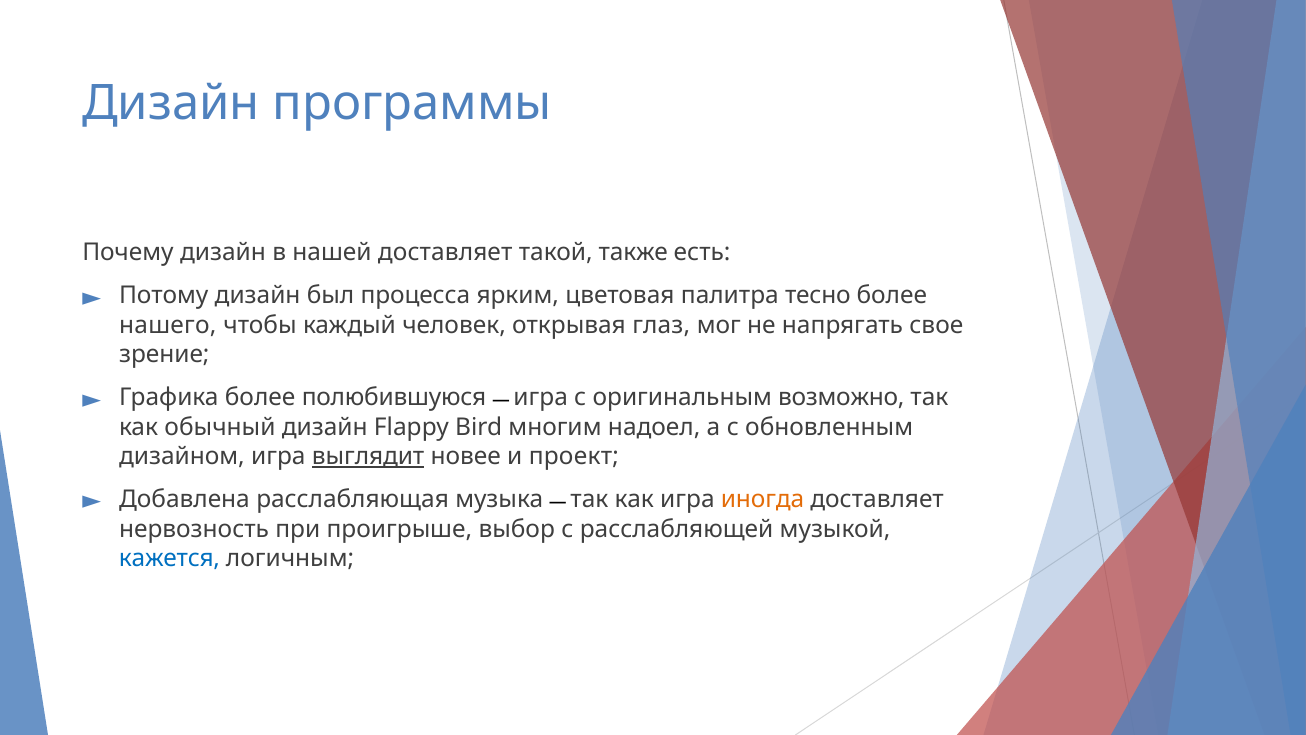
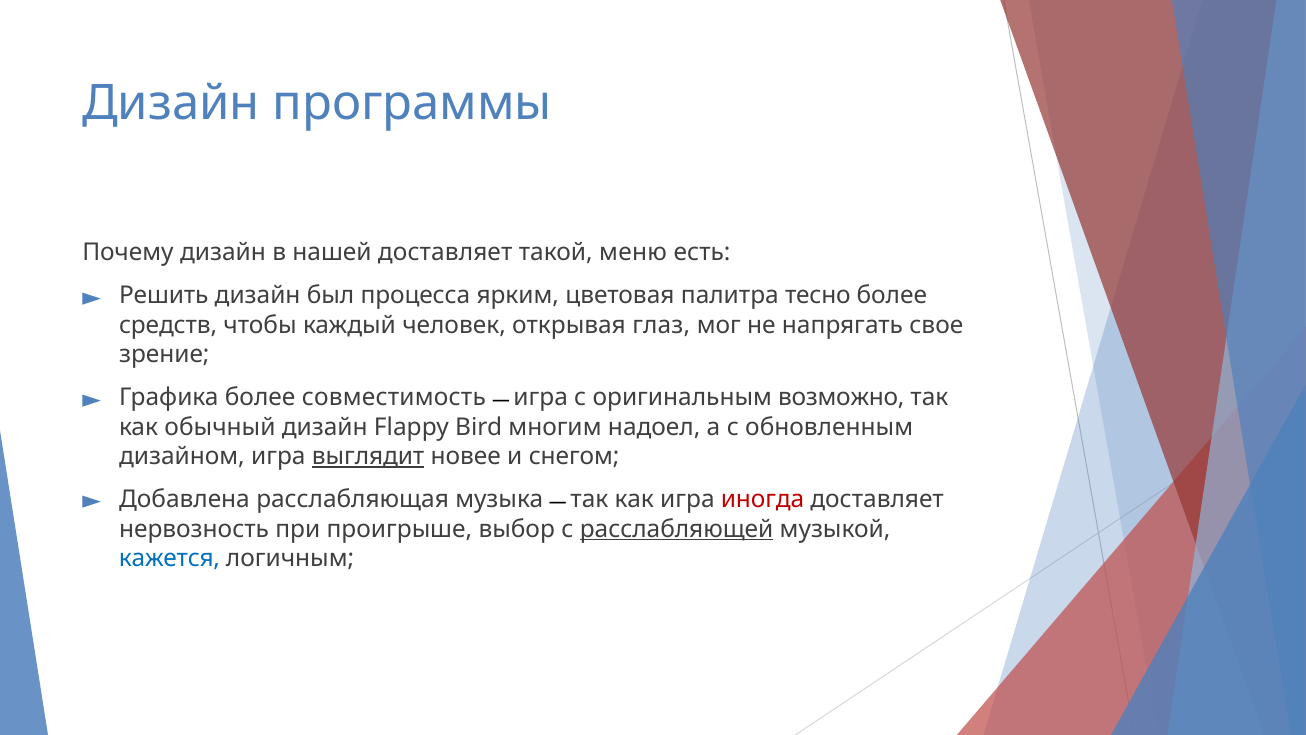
также: также -> меню (633, 253)
Потому: Потому -> Решить (164, 296)
нашего: нашего -> средств (168, 325)
полюбившуюся: полюбившуюся -> совместимость (394, 398)
проект: проект -> снегом (574, 456)
иногда colour: orange -> red (763, 499)
расслабляющей underline: none -> present (677, 529)
